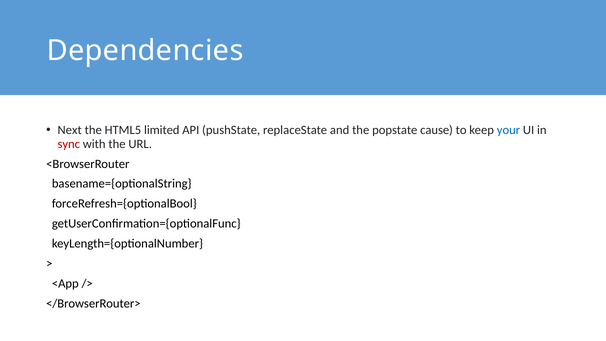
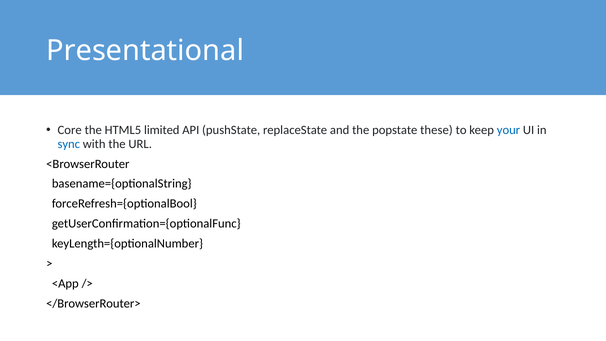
Dependencies: Dependencies -> Presentational (145, 51)
Next: Next -> Core (70, 130)
cause: cause -> these (436, 130)
sync colour: red -> blue (69, 144)
